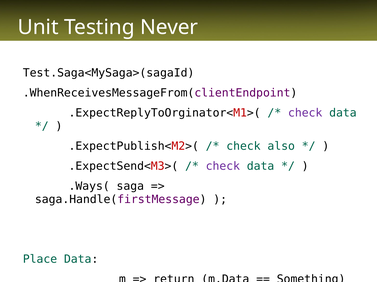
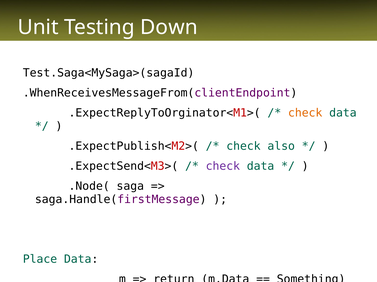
Never: Never -> Down (169, 27)
check colour: purple -> orange (305, 113)
.Ways(: .Ways( -> .Node( (89, 186)
